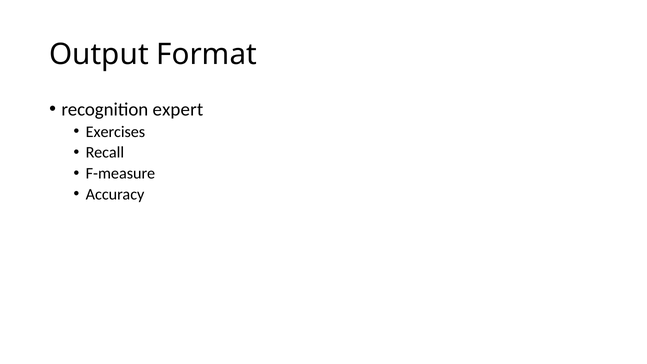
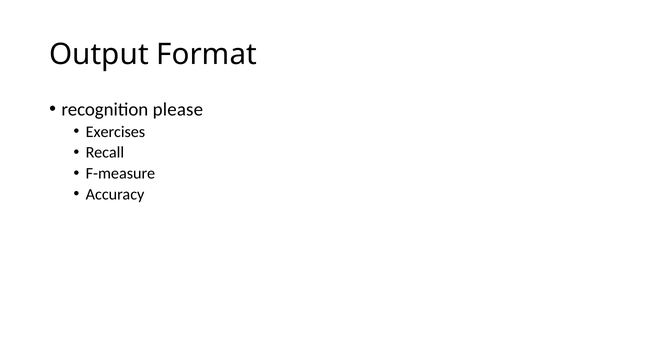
expert: expert -> please (178, 109)
